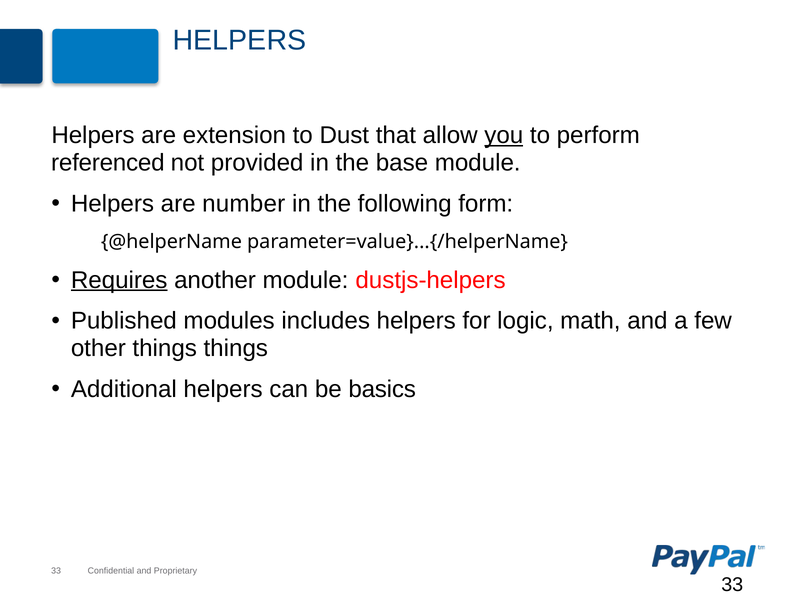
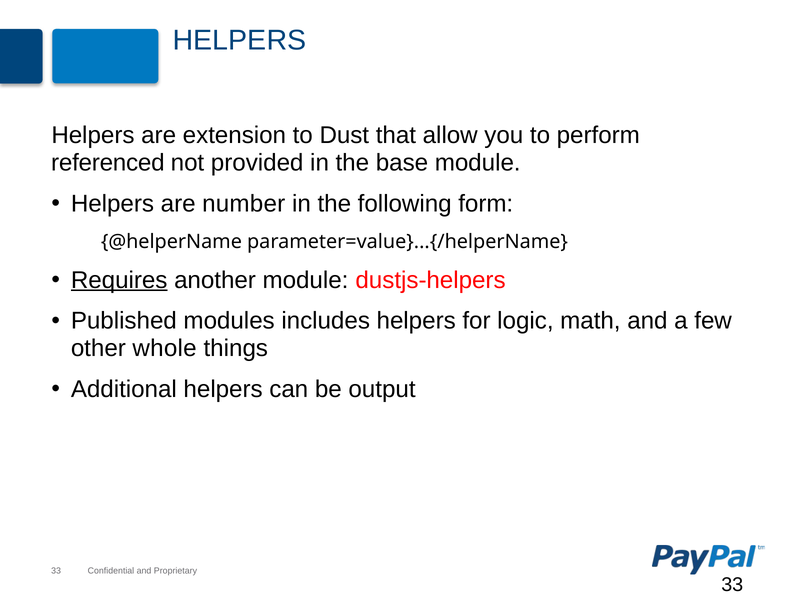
you underline: present -> none (504, 135)
other things: things -> whole (165, 348)
basics: basics -> output (382, 389)
